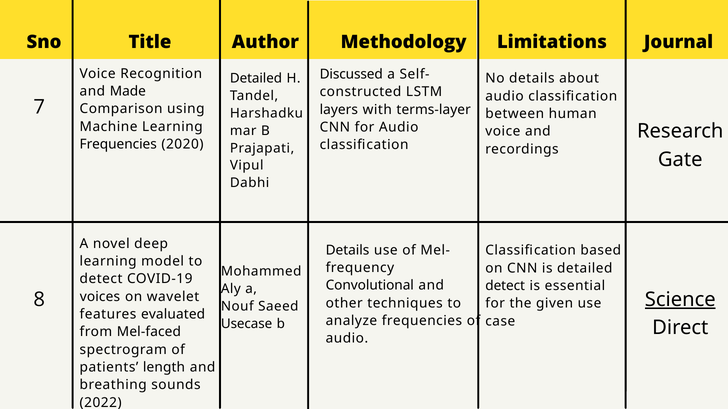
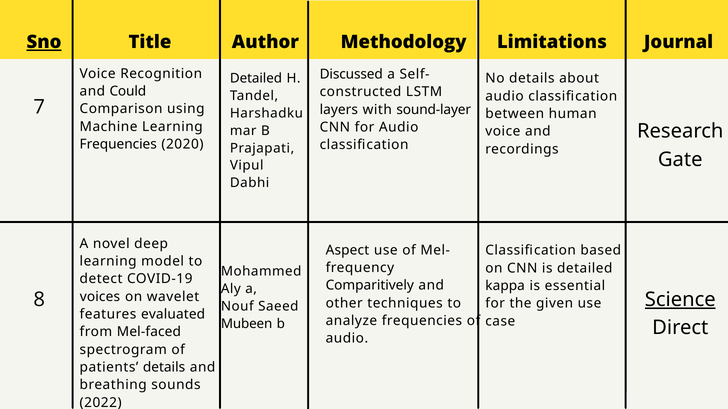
Sno underline: none -> present (44, 42)
Made: Made -> Could (128, 91)
terms-layer: terms-layer -> sound-layer (434, 110)
Details: Details -> Aspect (347, 250)
Convolutional: Convolutional -> Comparitively (370, 286)
detect: detect -> kappa (505, 286)
Usecase: Usecase -> Mubeen (247, 324)
patients length: length -> details (164, 368)
